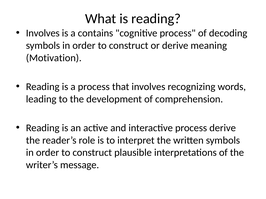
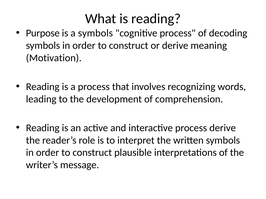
Involves: Involves -> Purpose (43, 33)
a contains: contains -> symbols (95, 33)
